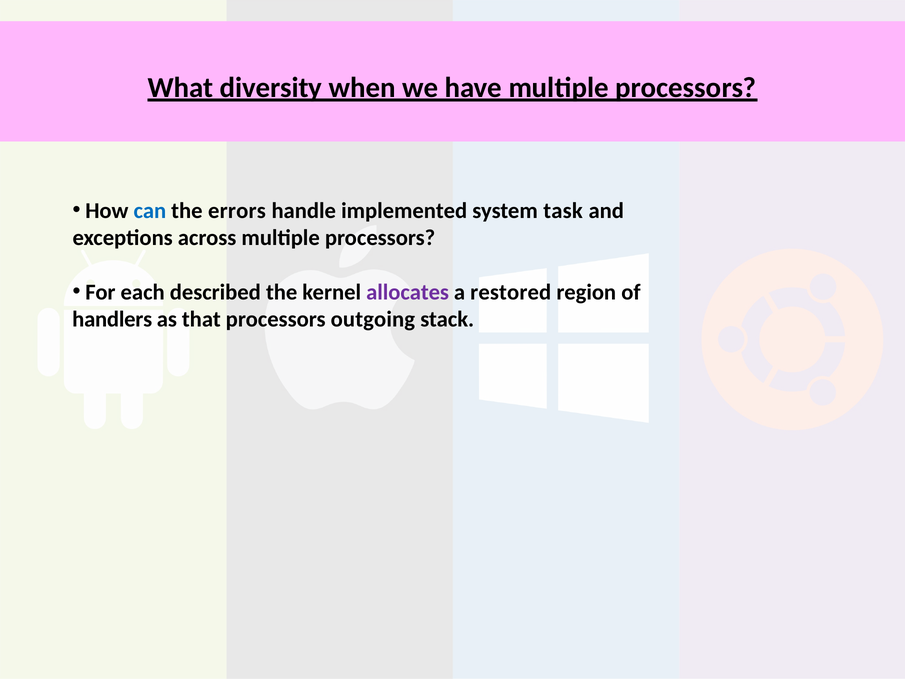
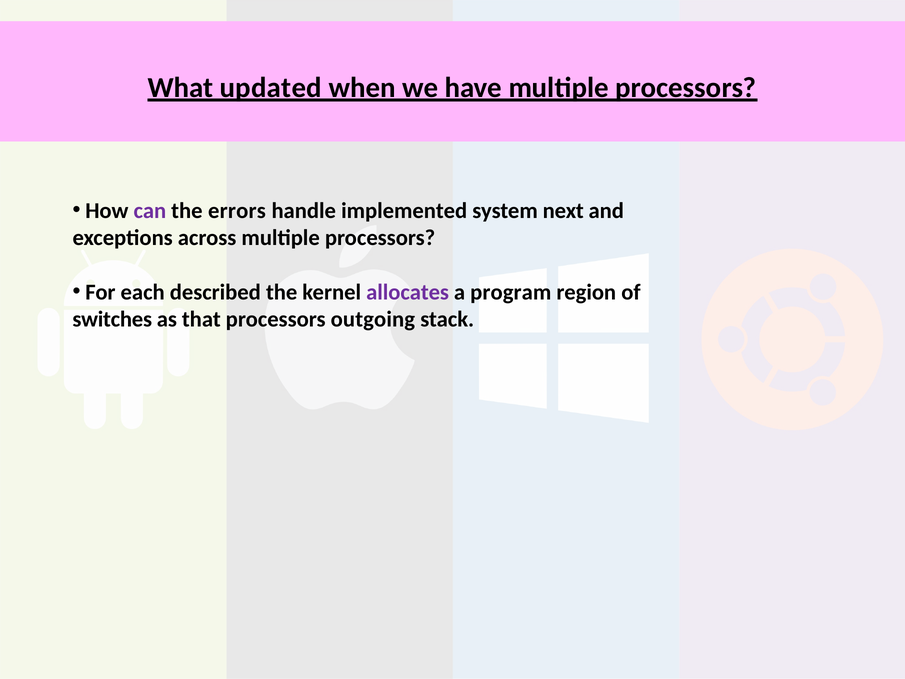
diversity: diversity -> updated (271, 87)
can colour: blue -> purple (150, 210)
task: task -> next (563, 210)
restored: restored -> program (511, 292)
handlers: handlers -> switches (112, 319)
